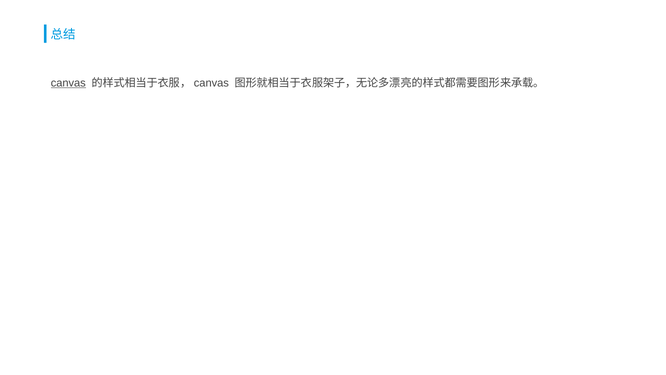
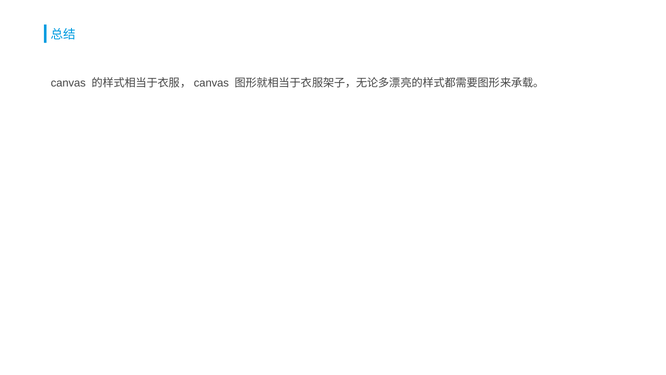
canvas underline: present -> none (68, 83)
